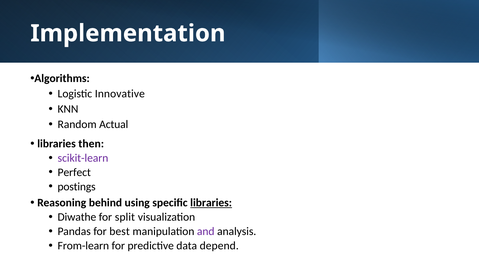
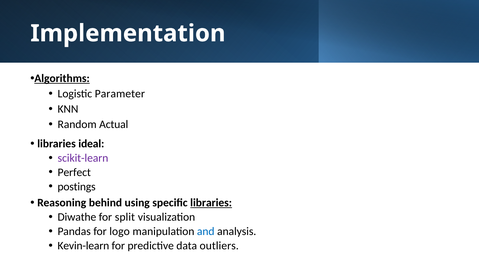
Algorithms underline: none -> present (62, 79)
Innovative: Innovative -> Parameter (120, 94)
then: then -> ideal (91, 144)
best: best -> logo (120, 232)
and colour: purple -> blue (206, 232)
From-learn: From-learn -> Kevin-learn (83, 246)
depend: depend -> outliers (219, 246)
